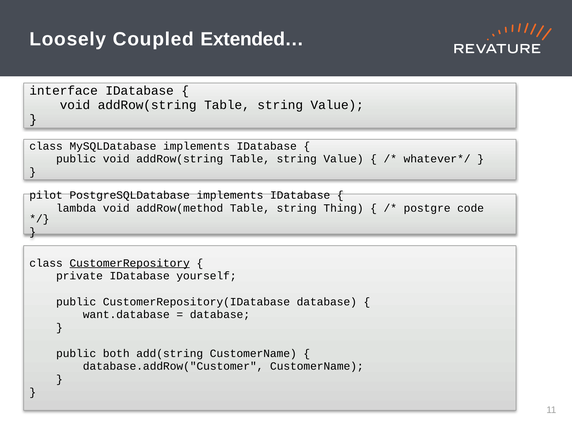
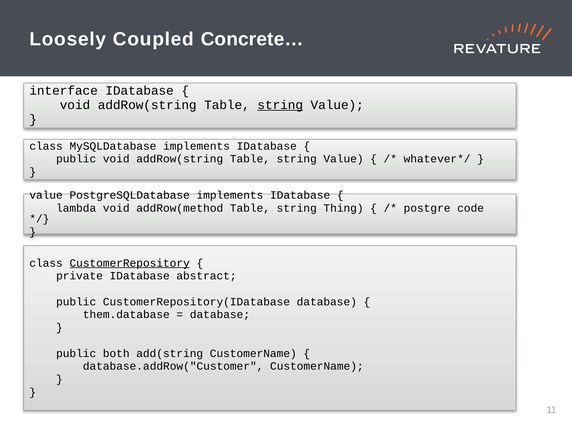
Extended…: Extended… -> Concrete… (252, 39)
string underline: none -> present (280, 105)
pilot: pilot -> value (46, 195)
yourself: yourself -> abstract (206, 276)
want.database: want.database -> them.database (126, 315)
